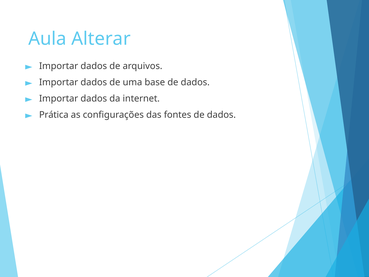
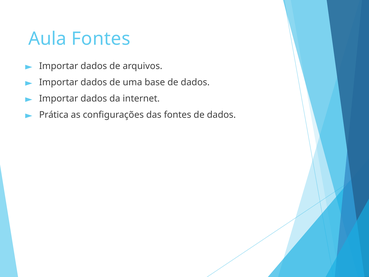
Aula Alterar: Alterar -> Fontes (101, 39)
